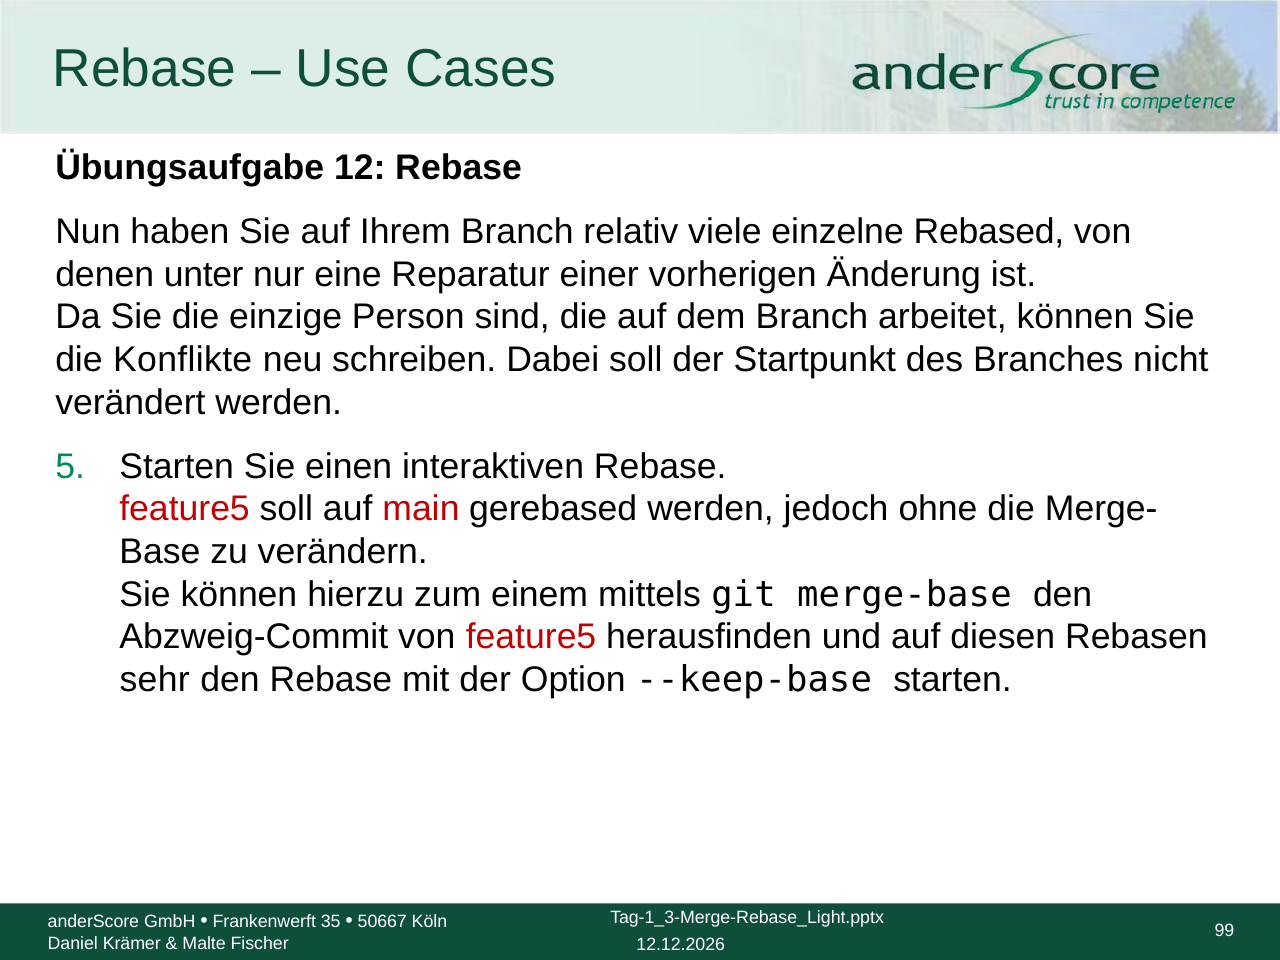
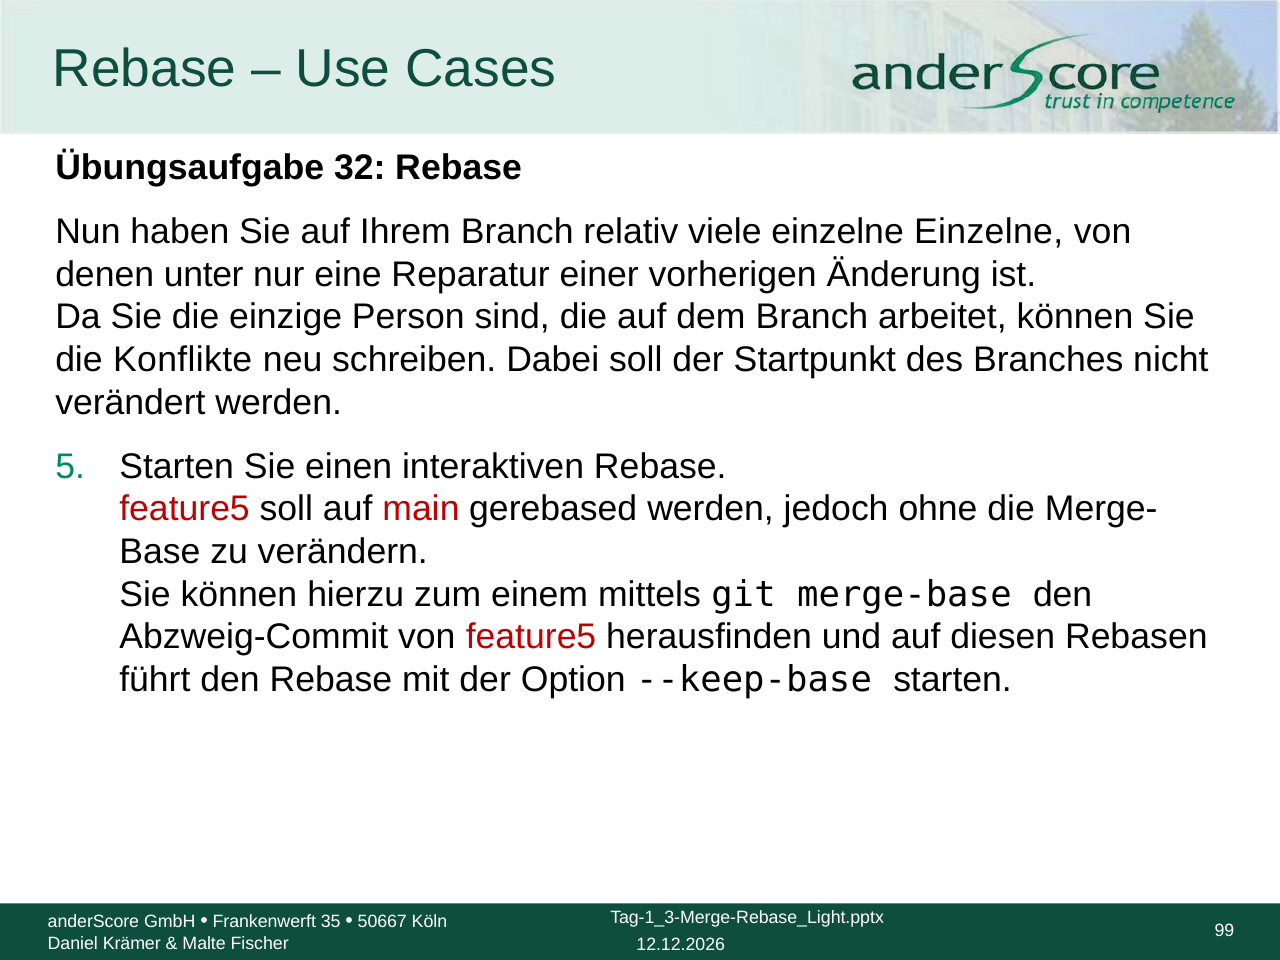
12: 12 -> 32 (360, 168)
einzelne Rebased: Rebased -> Einzelne (989, 232)
sehr: sehr -> führt (155, 680)
